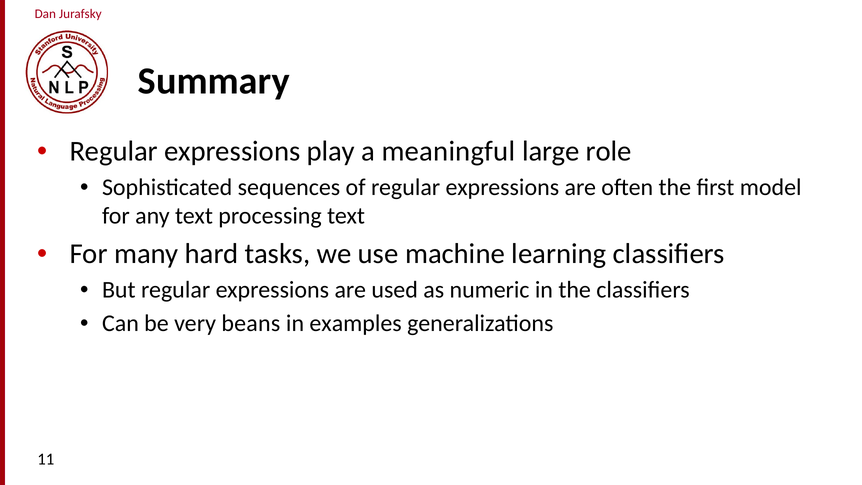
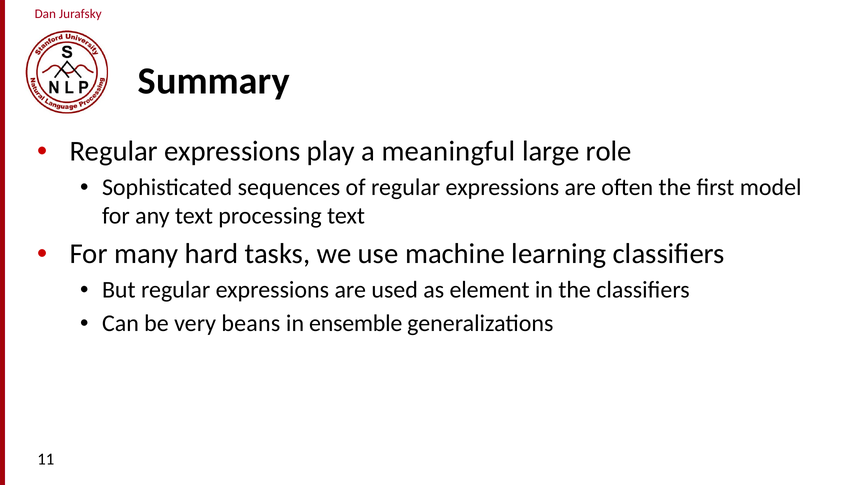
numeric: numeric -> element (490, 290)
examples: examples -> ensemble (356, 323)
